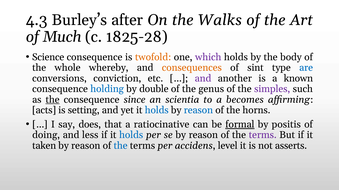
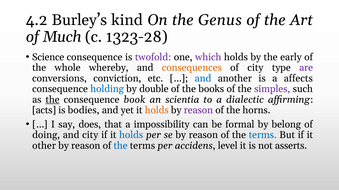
4.3: 4.3 -> 4.2 (37, 20)
after: after -> kind (127, 20)
Walks: Walks -> Genus (220, 20)
1825-28: 1825-28 -> 1323-28 (137, 37)
twofold colour: orange -> purple (153, 57)
body: body -> early (291, 57)
of sint: sint -> city (255, 68)
are colour: blue -> purple (306, 68)
and colour: purple -> blue (203, 79)
known: known -> affects (298, 79)
genus: genus -> books (211, 89)
since: since -> book (135, 100)
becomes: becomes -> dialectic (245, 100)
setting: setting -> bodies (84, 111)
holds colour: blue -> orange (157, 111)
reason colour: blue -> purple (198, 111)
ratiocinative: ratiocinative -> impossibility (162, 125)
formal underline: present -> none (240, 125)
positis: positis -> belong (286, 125)
and less: less -> city (90, 135)
terms colour: purple -> blue (263, 135)
taken: taken -> other (44, 146)
